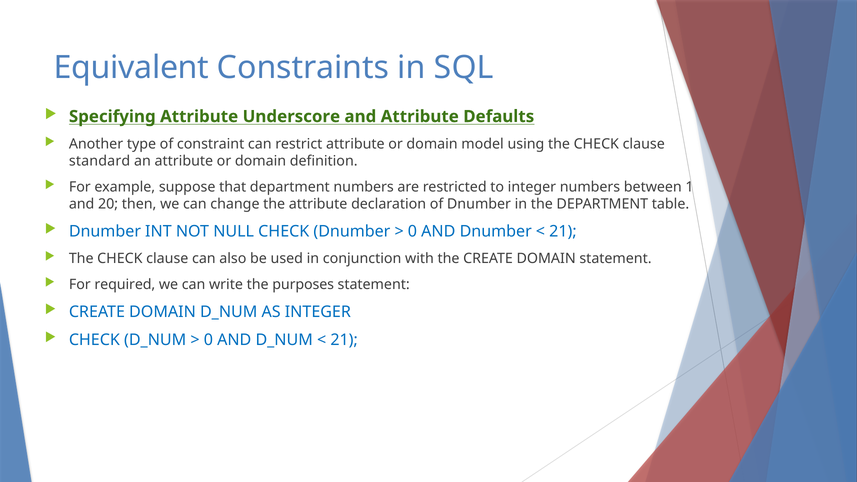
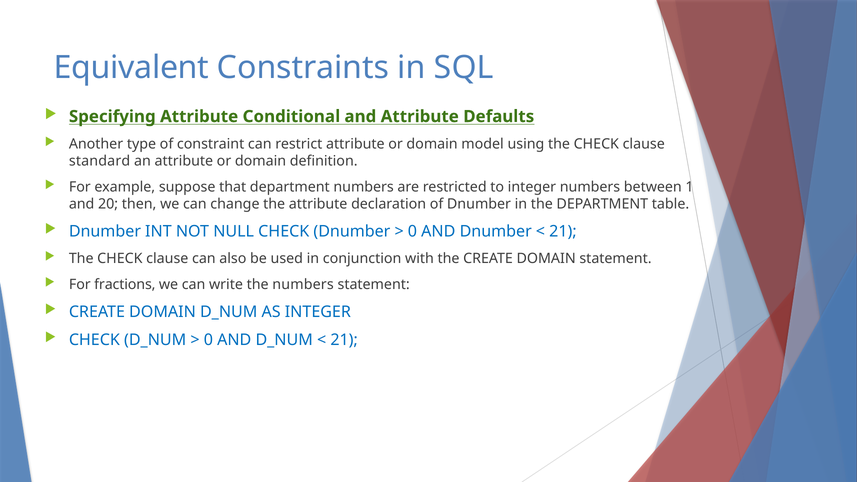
Underscore: Underscore -> Conditional (291, 117)
required: required -> fractions (125, 285)
the purposes: purposes -> numbers (303, 285)
